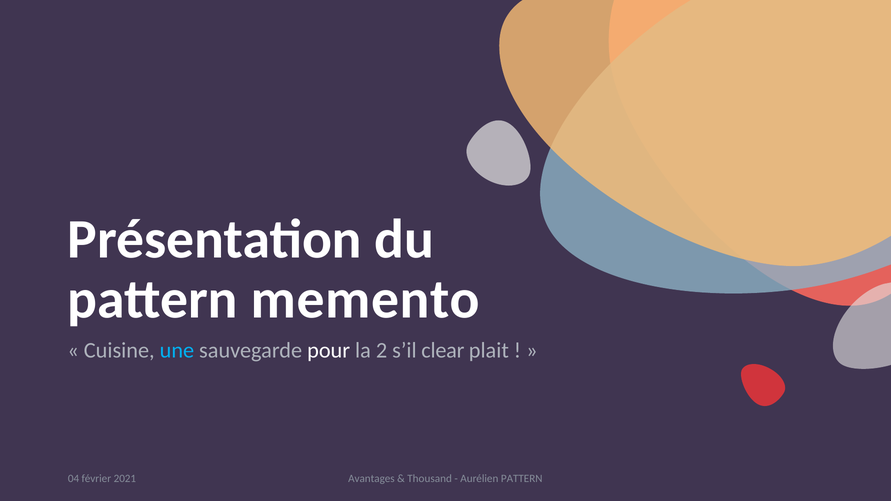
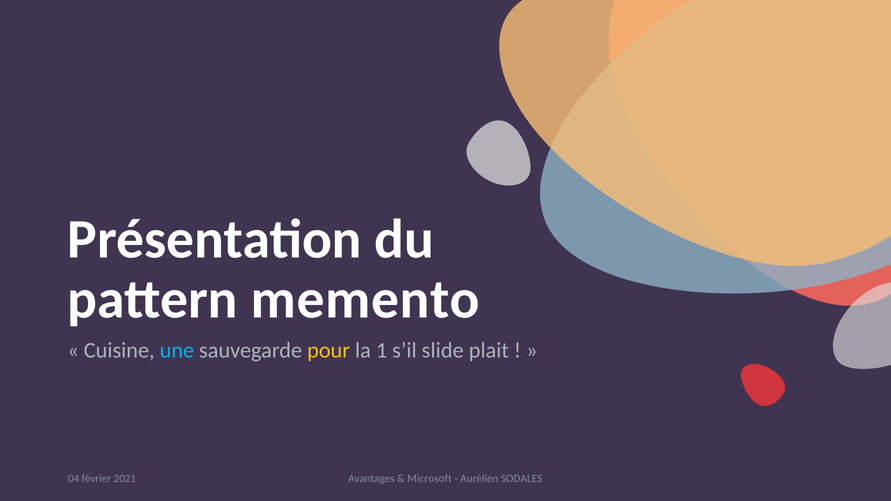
pour colour: white -> yellow (329, 351)
2: 2 -> 1 (382, 351)
clear: clear -> slide (443, 351)
Thousand: Thousand -> Microsoft (430, 479)
Aurélien PATTERN: PATTERN -> SODALES (522, 479)
